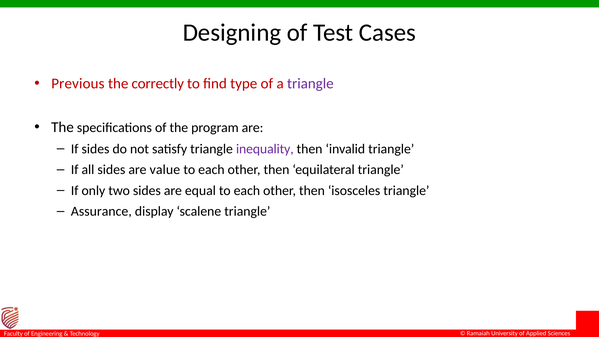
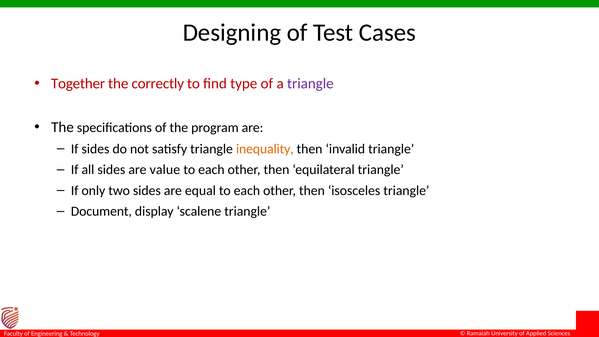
Previous: Previous -> Together (78, 84)
inequality colour: purple -> orange (265, 149)
Assurance: Assurance -> Document (101, 211)
